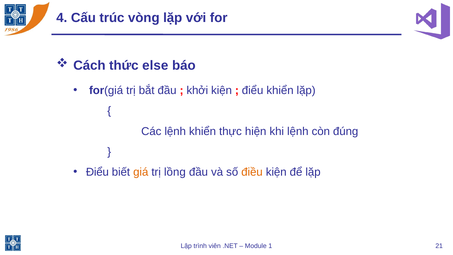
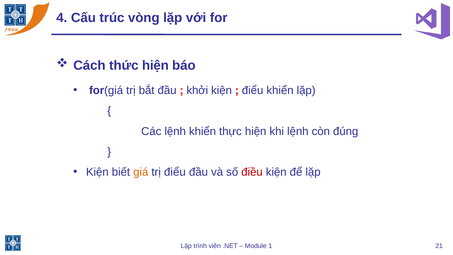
thức else: else -> hiện (155, 65)
Điểu: Điểu -> Kiện (97, 172)
trị lồng: lồng -> điểu (175, 172)
điều colour: orange -> red (252, 172)
